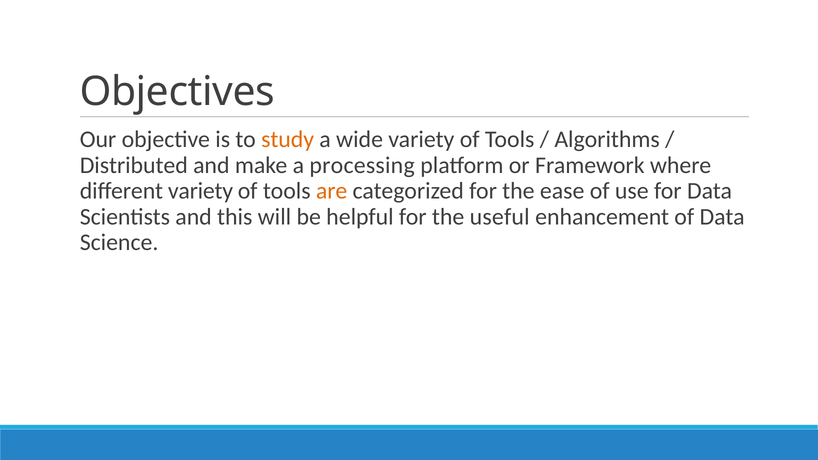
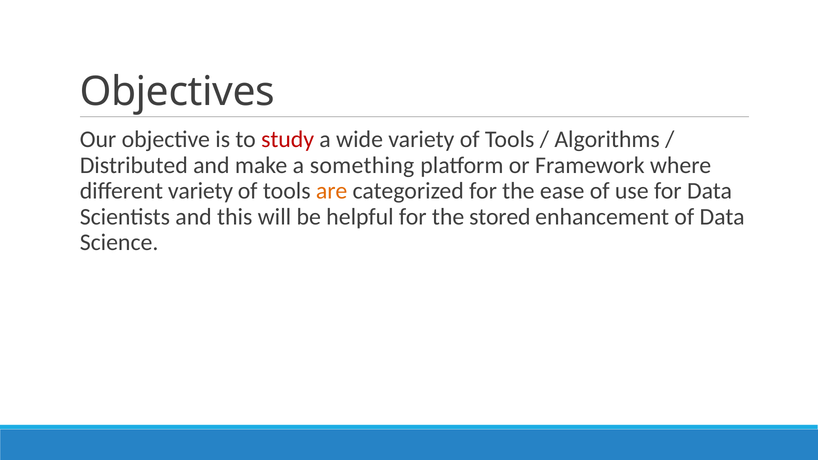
study colour: orange -> red (288, 140)
processing: processing -> something (362, 165)
useful: useful -> stored (500, 217)
